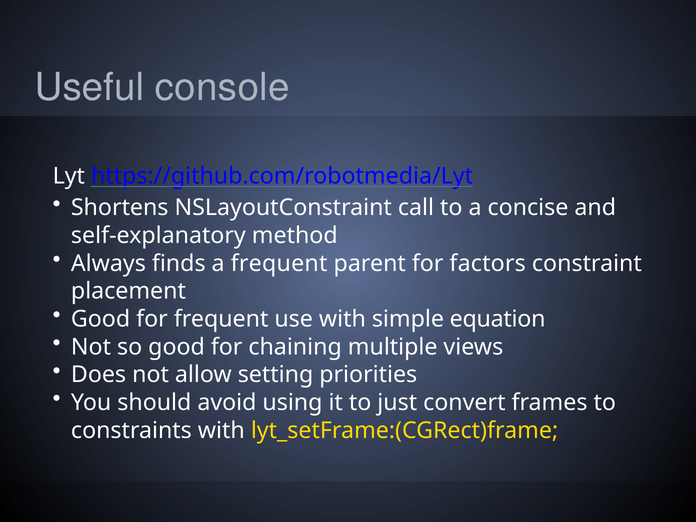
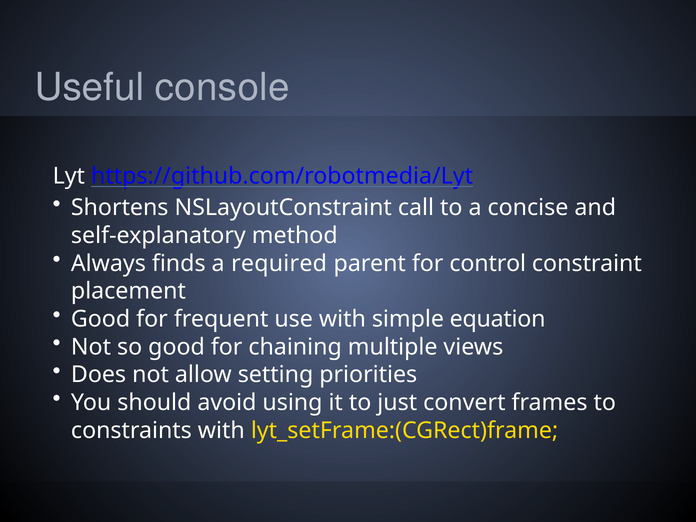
a frequent: frequent -> required (279, 263)
factors: factors -> control (488, 263)
